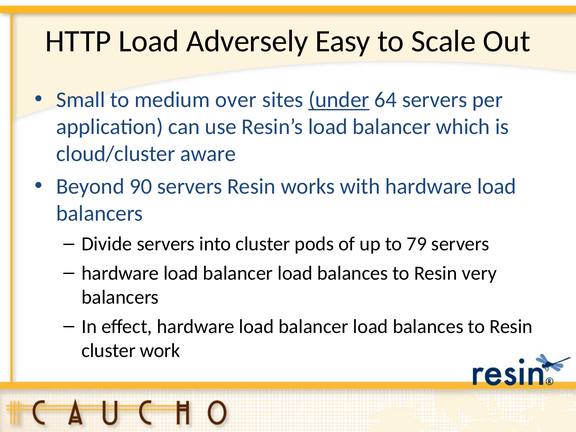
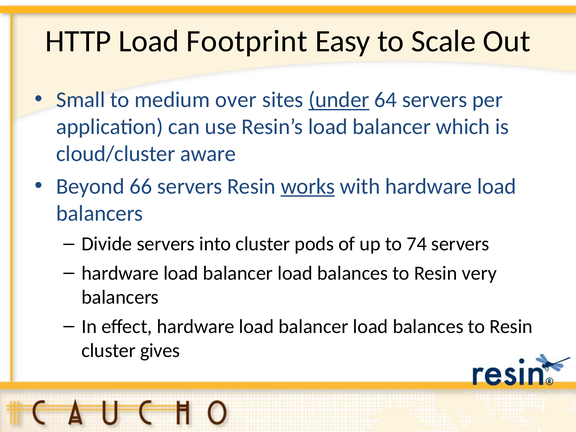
Adversely: Adversely -> Footprint (247, 41)
90: 90 -> 66 (141, 186)
works underline: none -> present (308, 186)
79: 79 -> 74 (417, 244)
work: work -> gives (160, 350)
